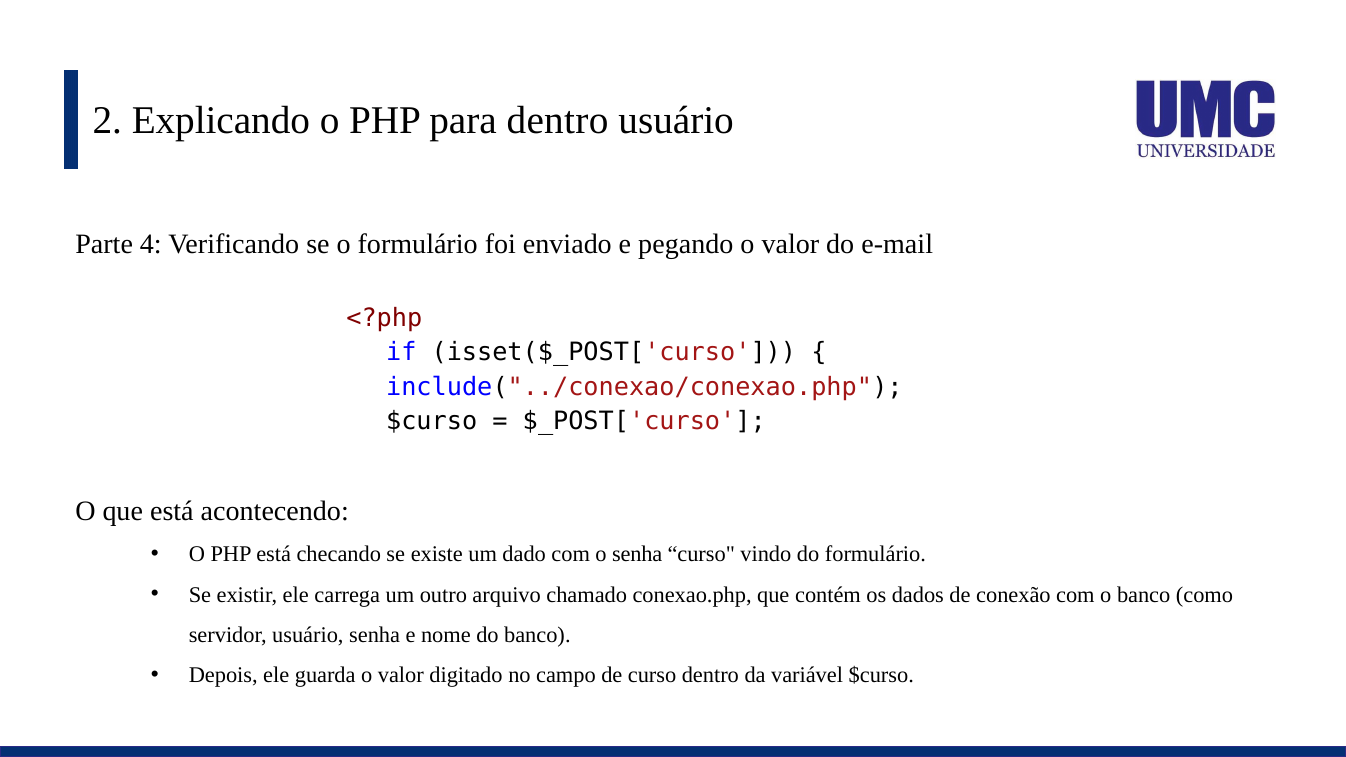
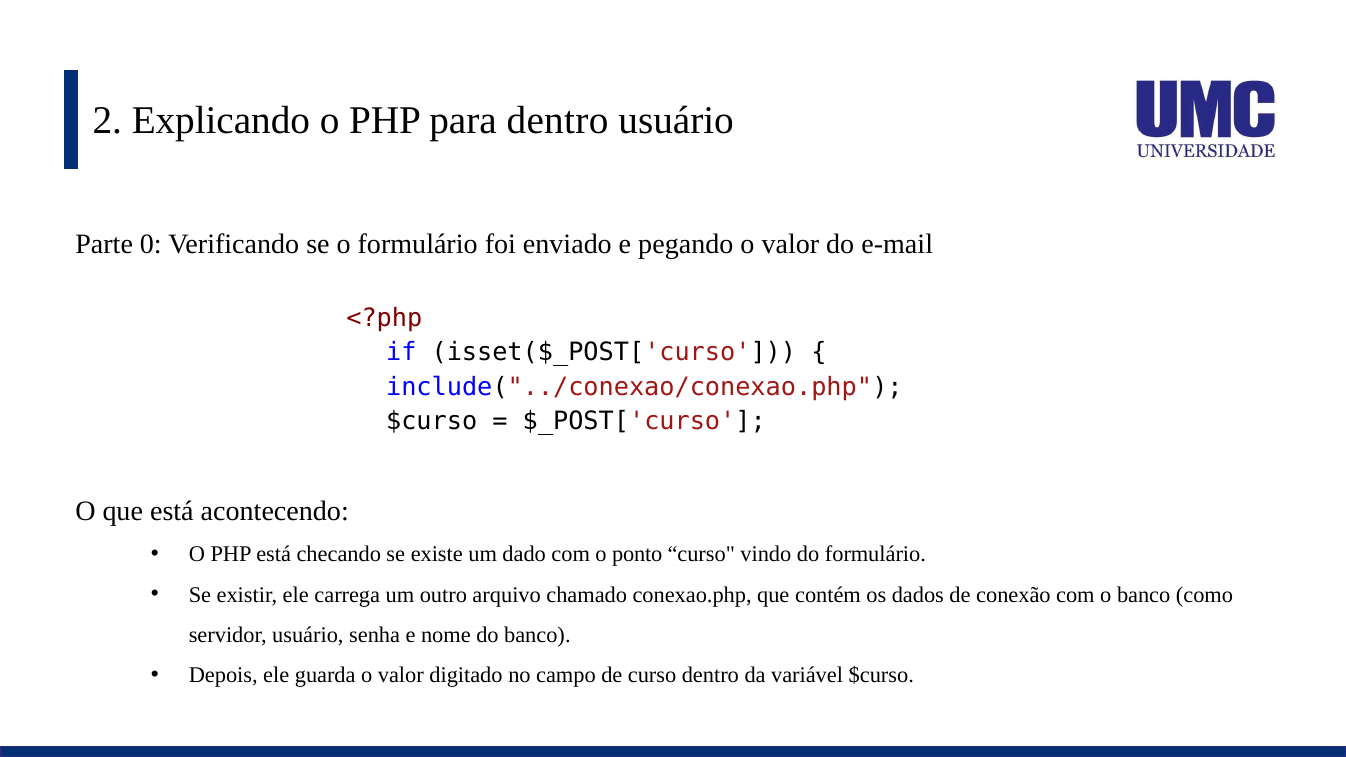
4: 4 -> 0 (151, 244)
o senha: senha -> ponto (637, 555)
